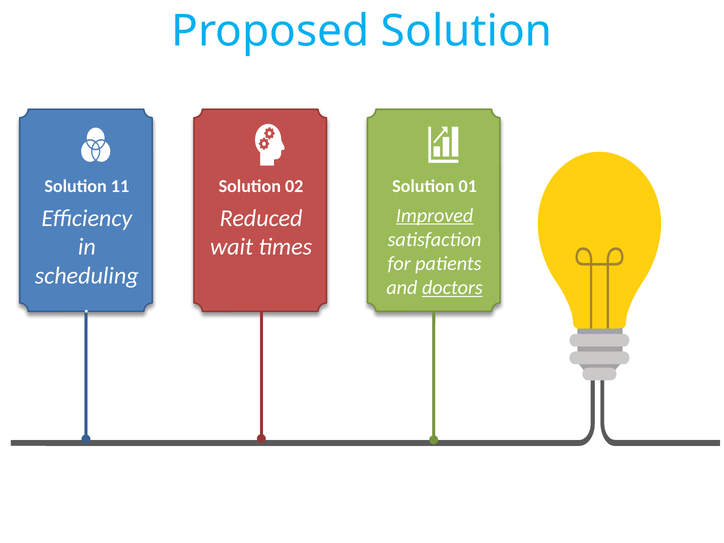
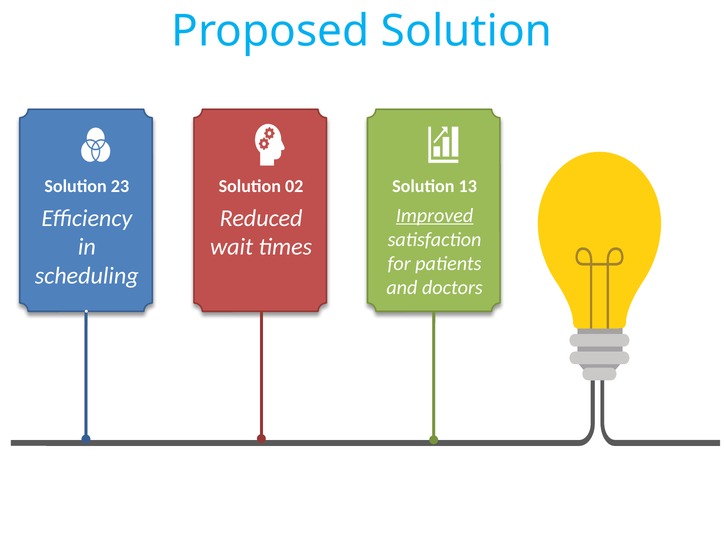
11: 11 -> 23 (120, 186)
01: 01 -> 13 (468, 186)
doctors underline: present -> none (452, 288)
